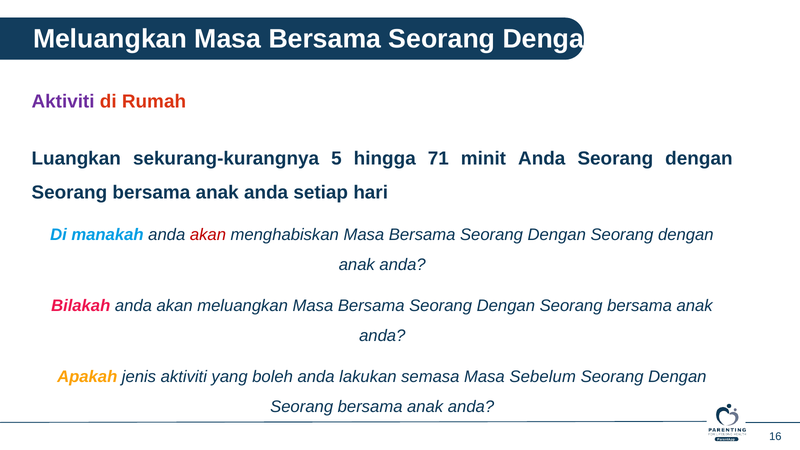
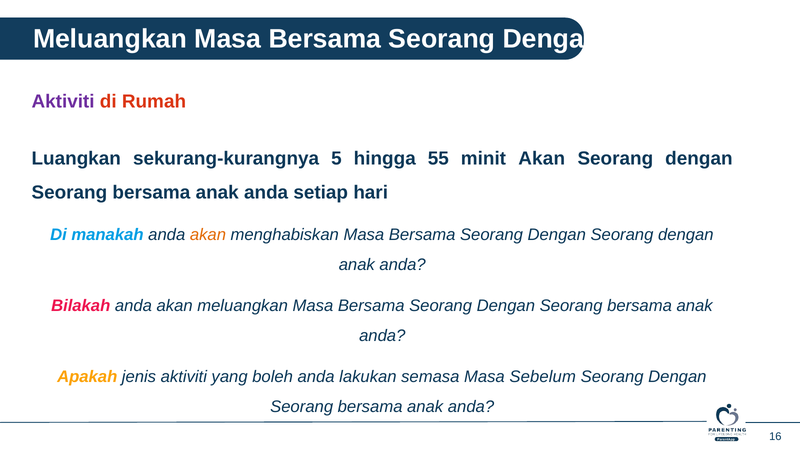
71: 71 -> 55 (438, 158)
minit Anda: Anda -> Akan (542, 158)
akan colour: red -> orange (208, 235)
